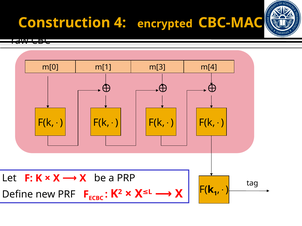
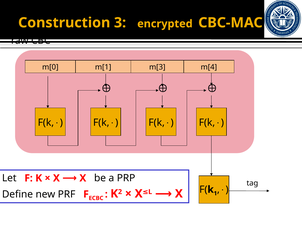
4: 4 -> 3 (120, 23)
